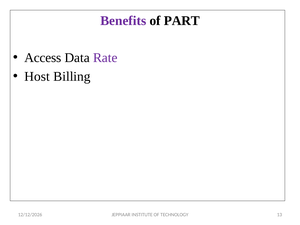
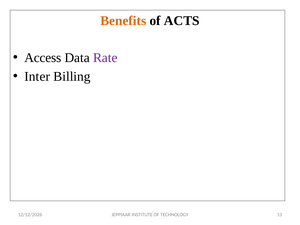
Benefits colour: purple -> orange (123, 21)
PART: PART -> ACTS (182, 21)
Host: Host -> Inter (37, 76)
